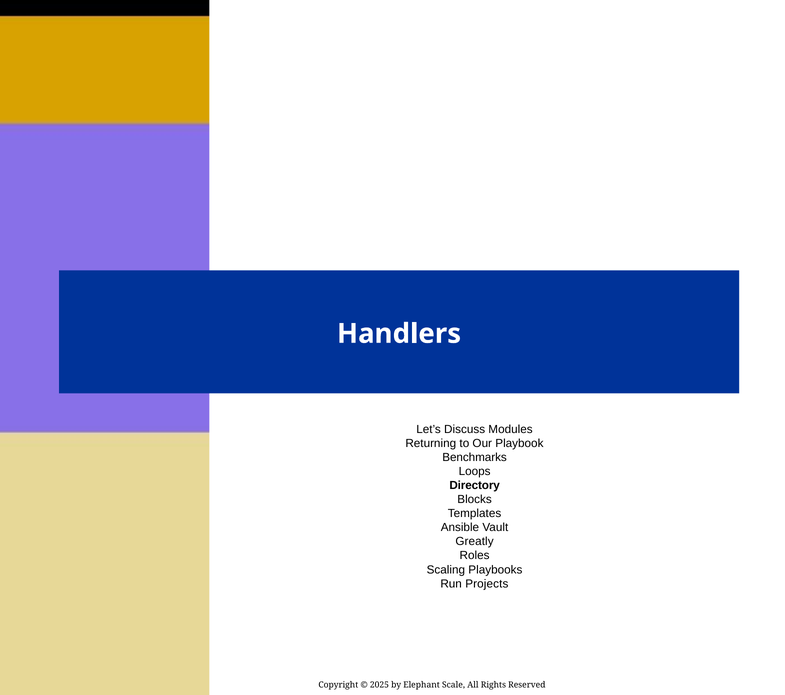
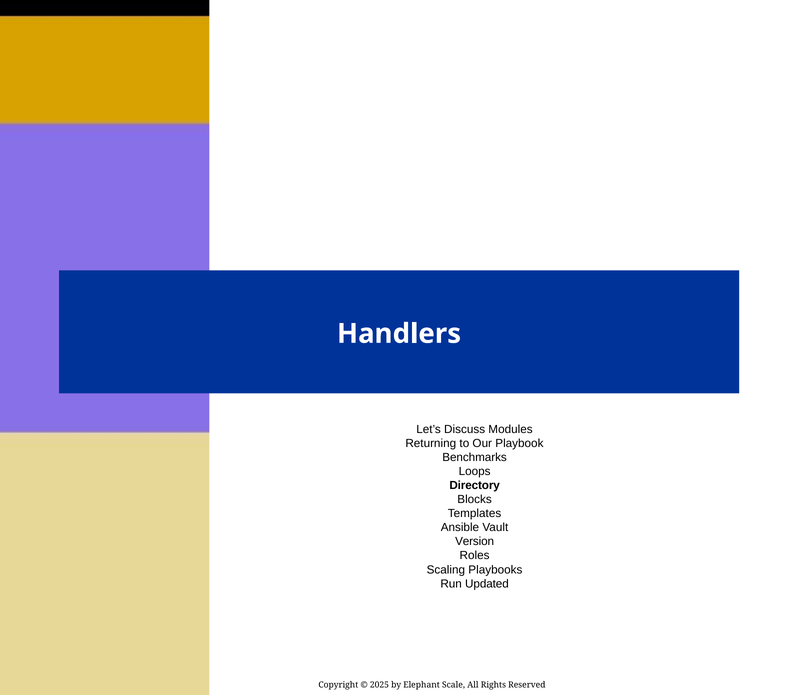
Greatly: Greatly -> Version (475, 542)
Projects: Projects -> Updated (487, 584)
